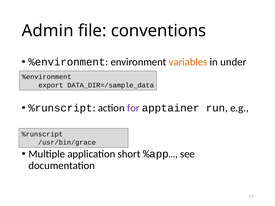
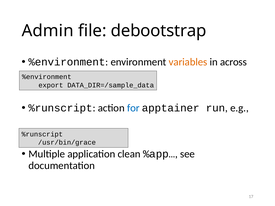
conventions: conventions -> debootstrap (159, 31)
under: under -> across (233, 62)
for colour: purple -> blue (133, 108)
short: short -> clean (129, 154)
